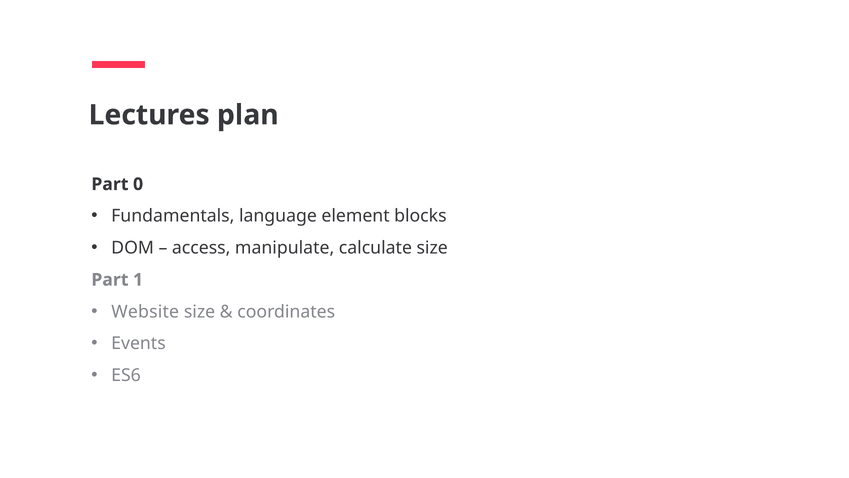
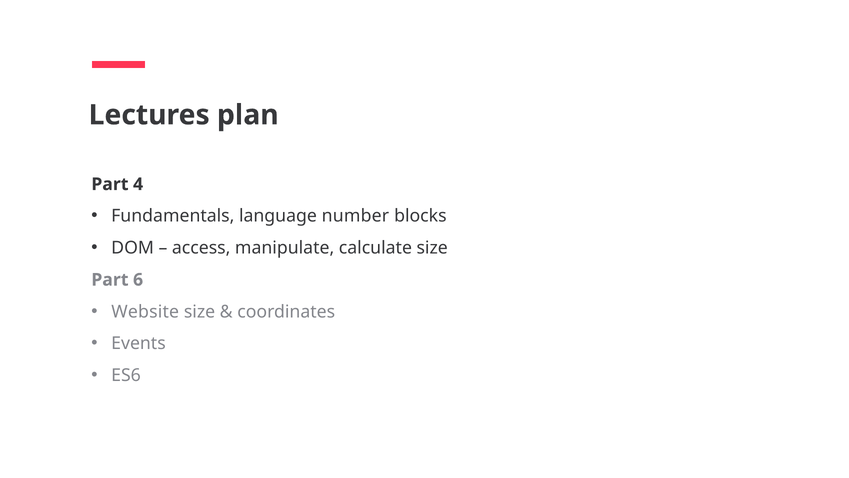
0: 0 -> 4 (138, 184)
element: element -> number (355, 216)
1: 1 -> 6 (138, 280)
